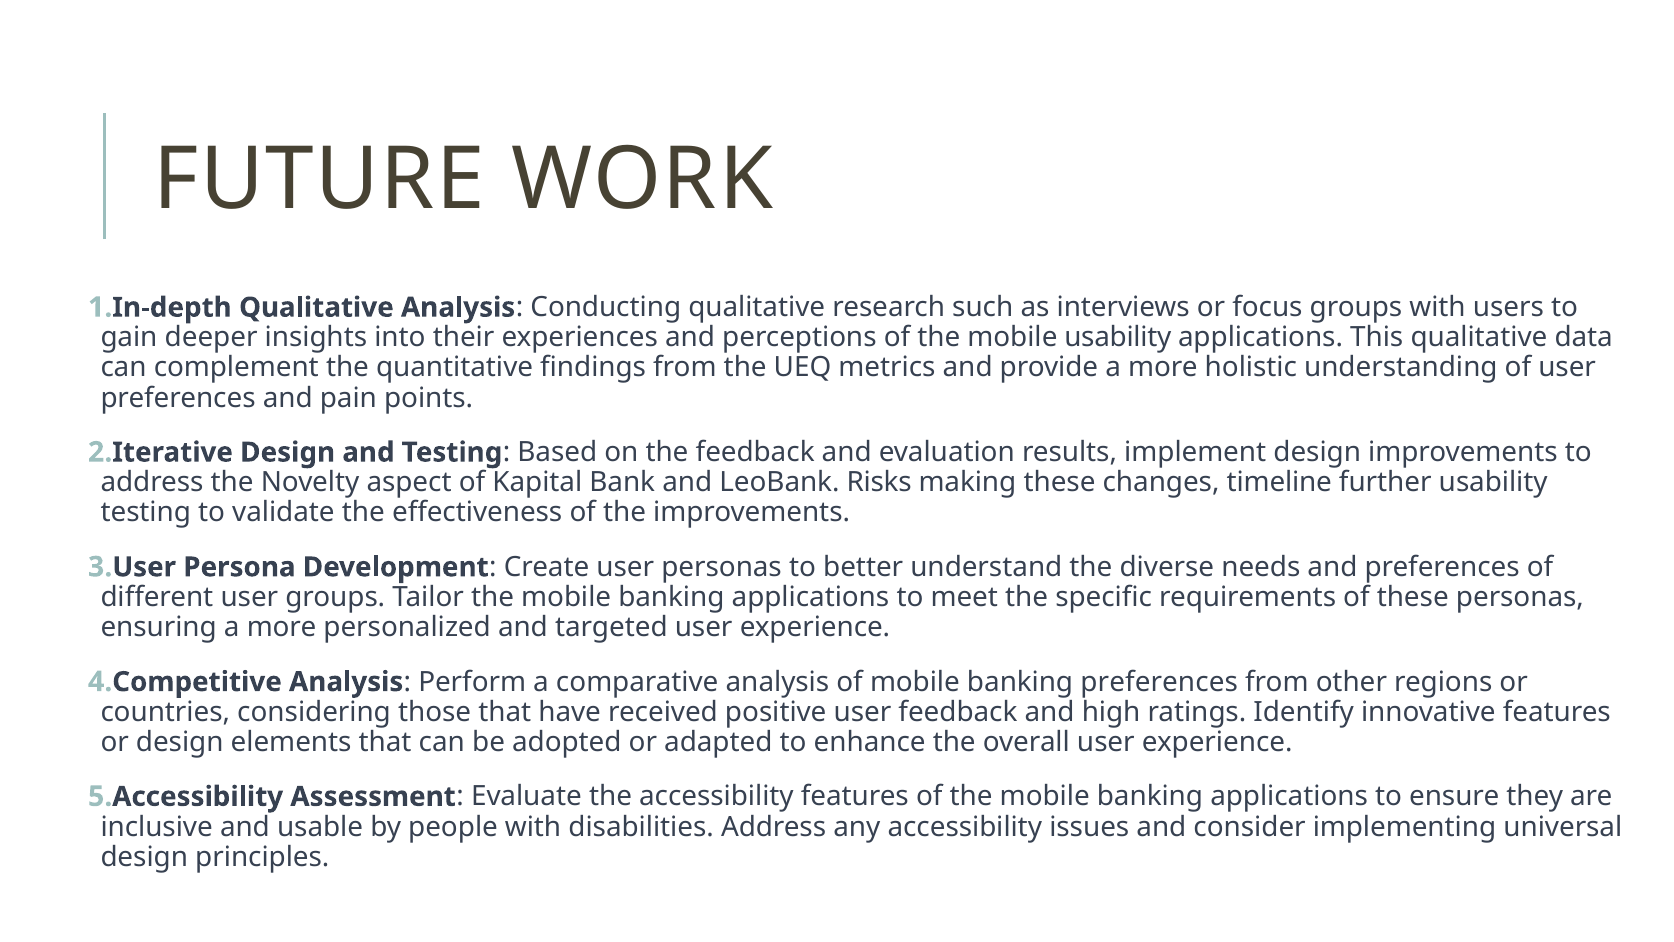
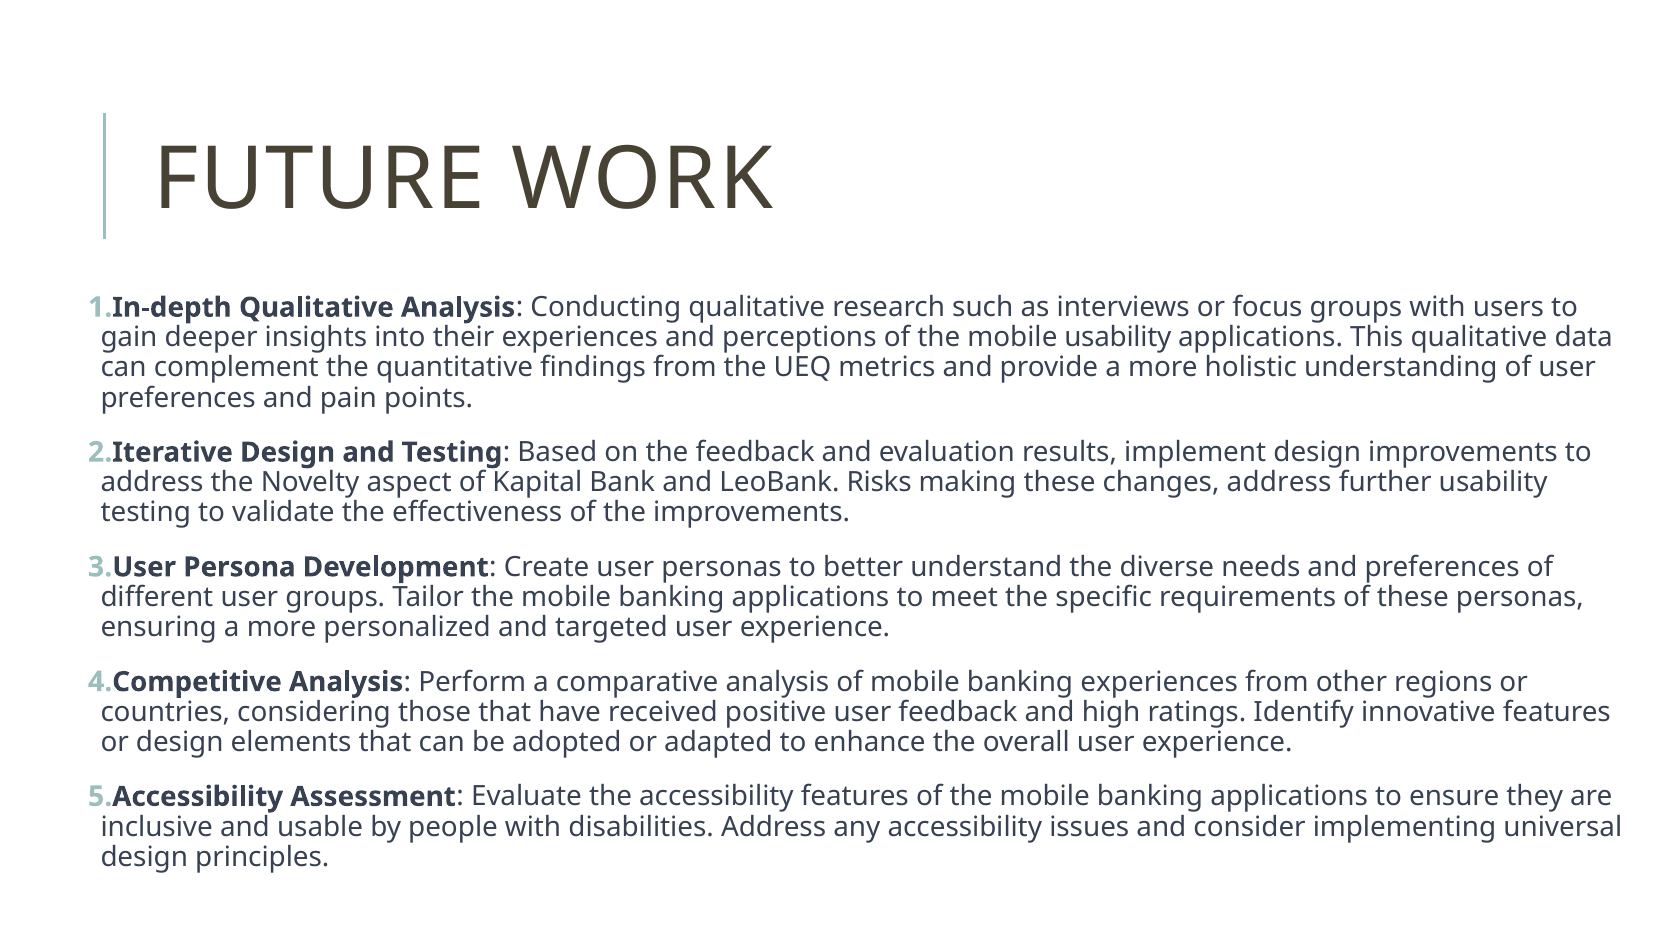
changes timeline: timeline -> address (1279, 482)
banking preferences: preferences -> experiences (1159, 682)
